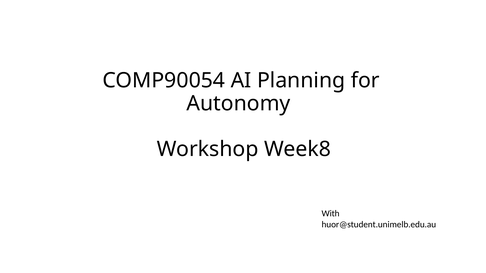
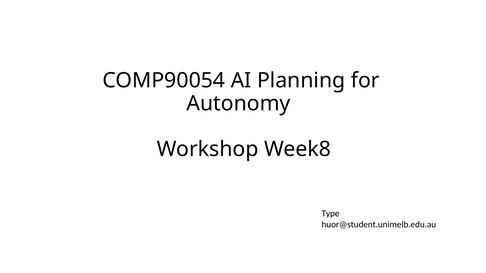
With: With -> Type (331, 214)
